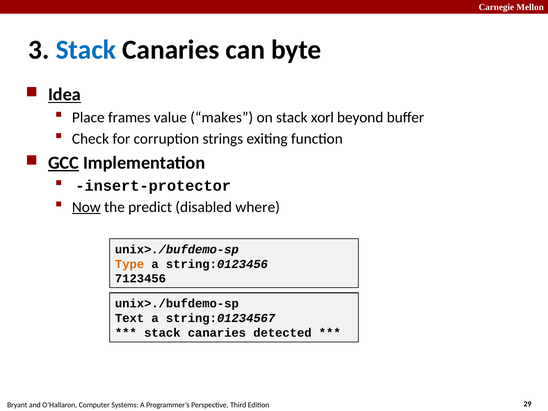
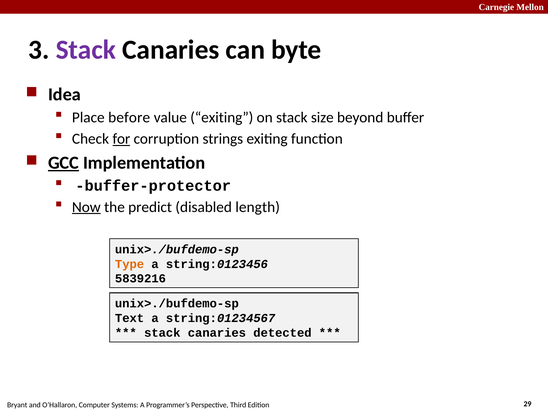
Stack colour: blue -> purple (86, 50)
Idea underline: present -> none (64, 95)
frames: frames -> before (129, 118)
value makes: makes -> exiting (222, 118)
xorl: xorl -> size (322, 118)
for underline: none -> present (121, 139)
insert-protector: insert-protector -> buffer-protector (153, 186)
where: where -> length (258, 207)
7123456: 7123456 -> 5839216 (140, 279)
